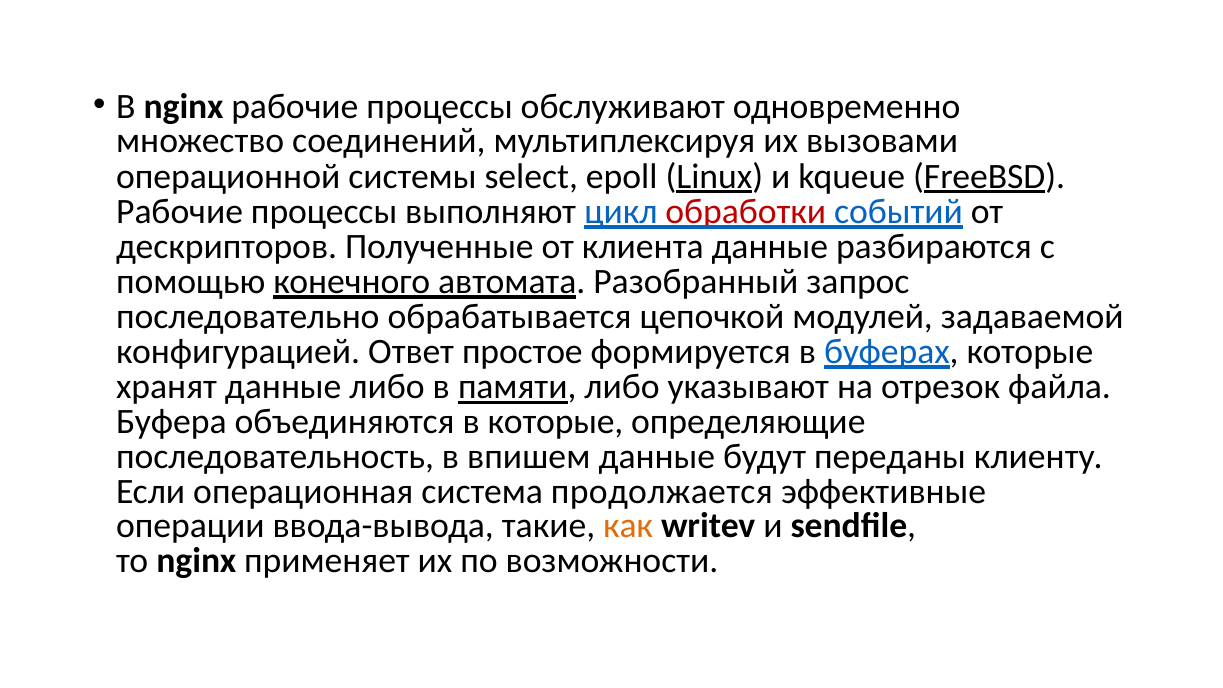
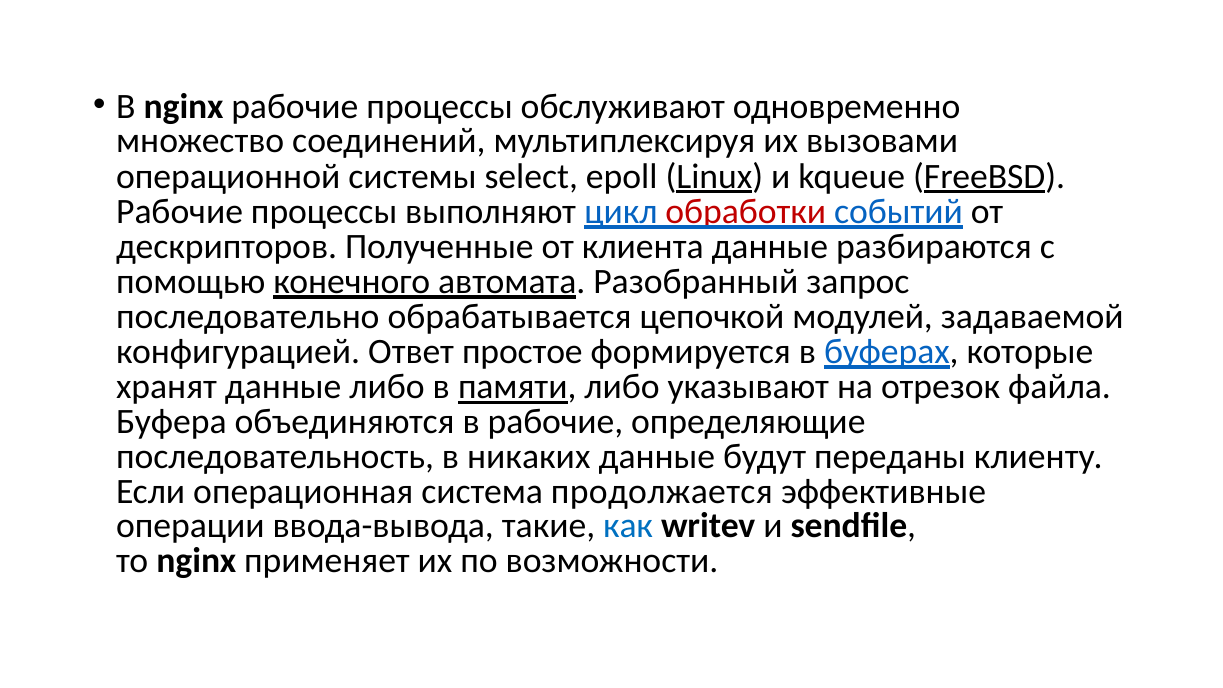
в которые: которые -> рабочие (555, 422)
впишем: впишем -> никаких (529, 457)
как colour: orange -> blue (628, 526)
